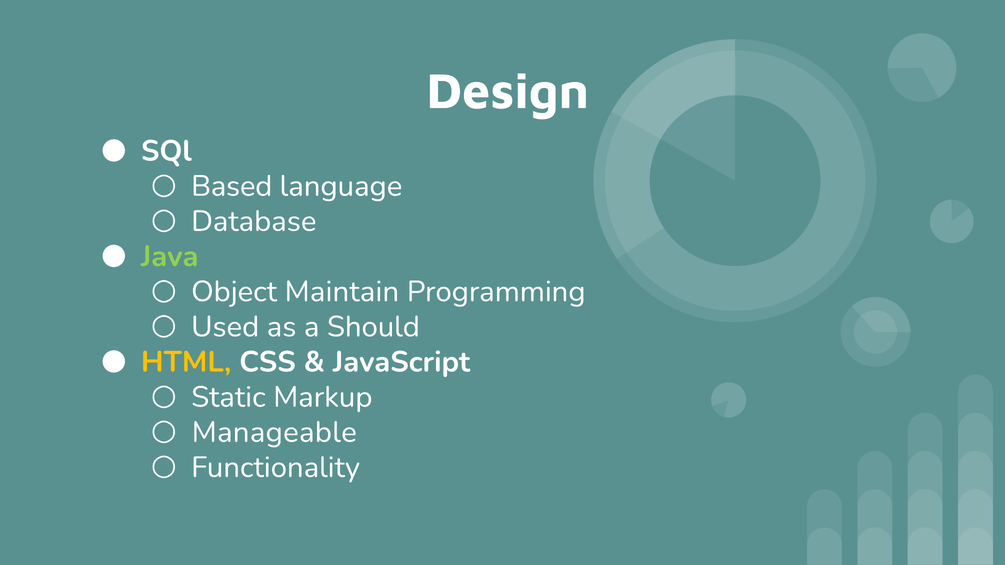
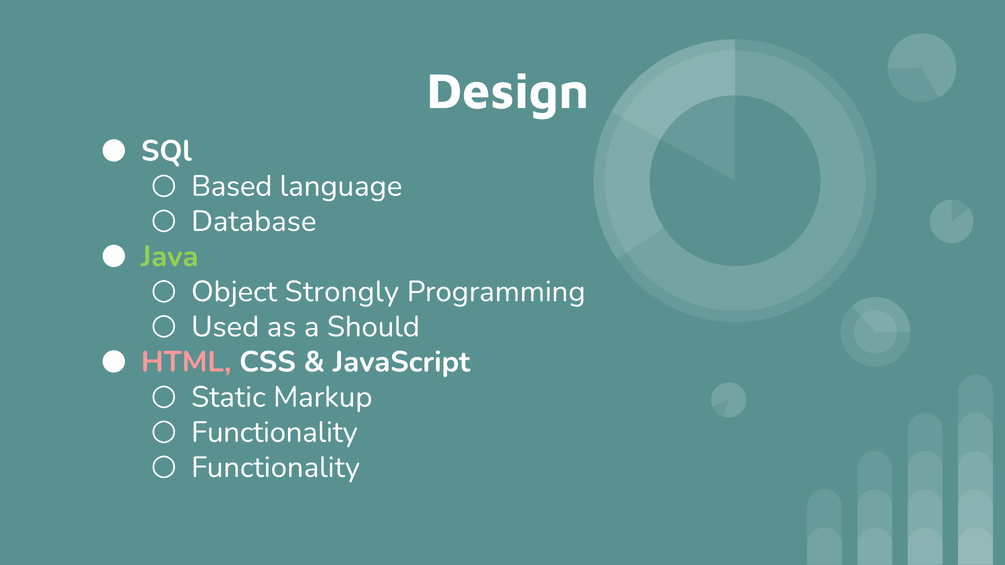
Maintain: Maintain -> Strongly (342, 292)
HTML colour: yellow -> pink (186, 362)
Manageable: Manageable -> Functionality (274, 432)
